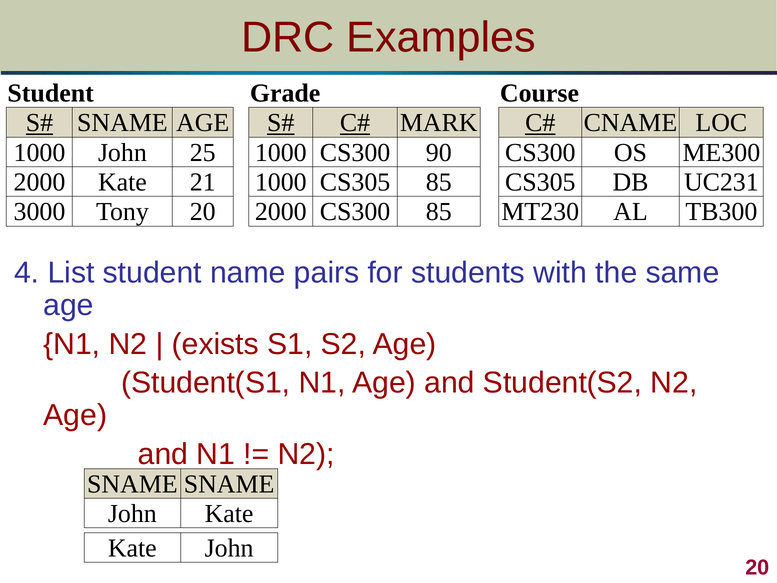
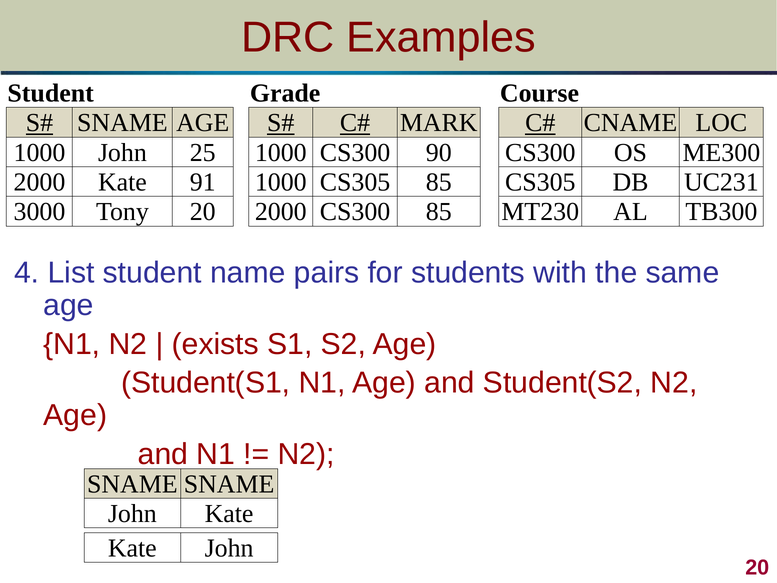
21: 21 -> 91 (203, 182)
